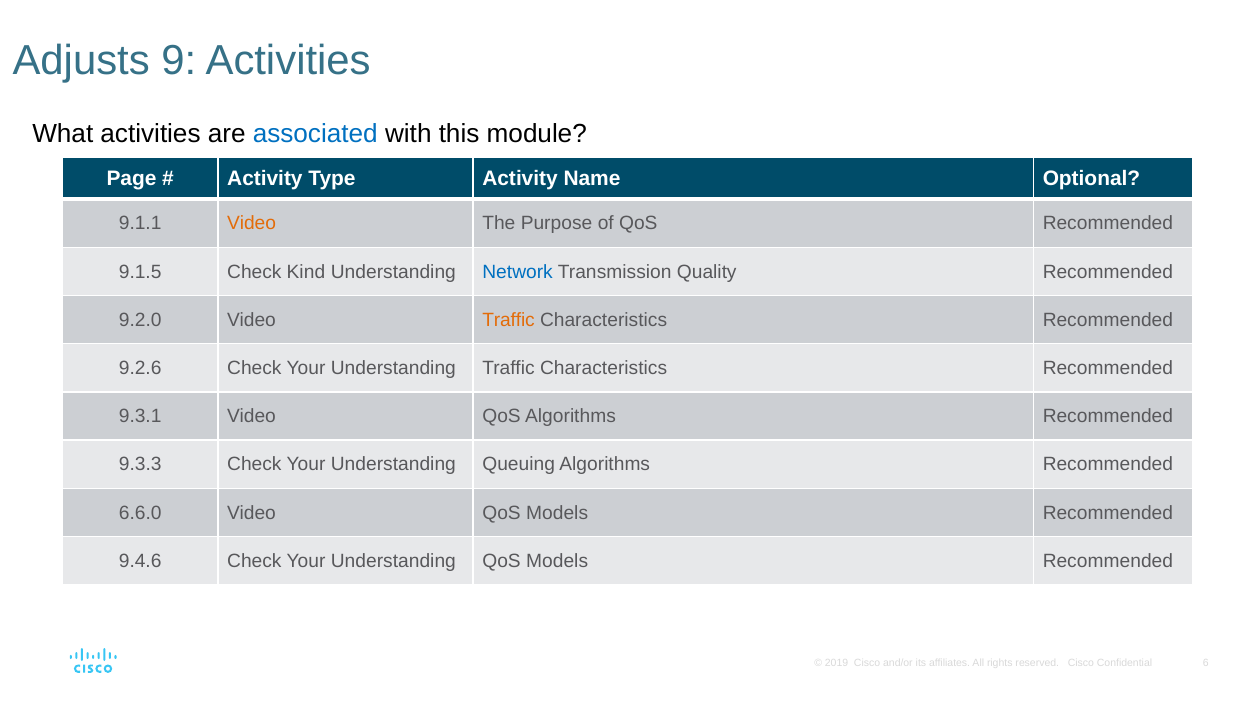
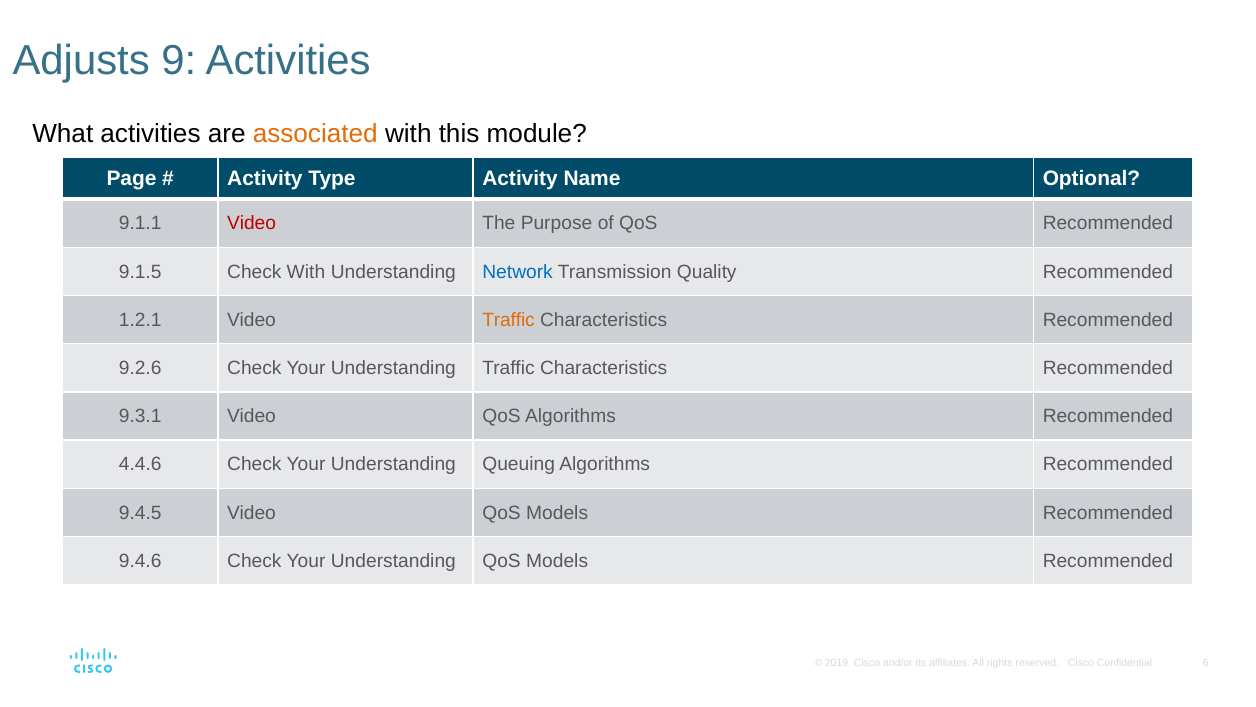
associated colour: blue -> orange (315, 134)
Video colour: orange -> red (252, 223)
Check Kind: Kind -> With (306, 272)
9.2.0: 9.2.0 -> 1.2.1 (140, 320)
9.3.3: 9.3.3 -> 4.4.6 (140, 464)
6.6.0: 6.6.0 -> 9.4.5 (140, 512)
